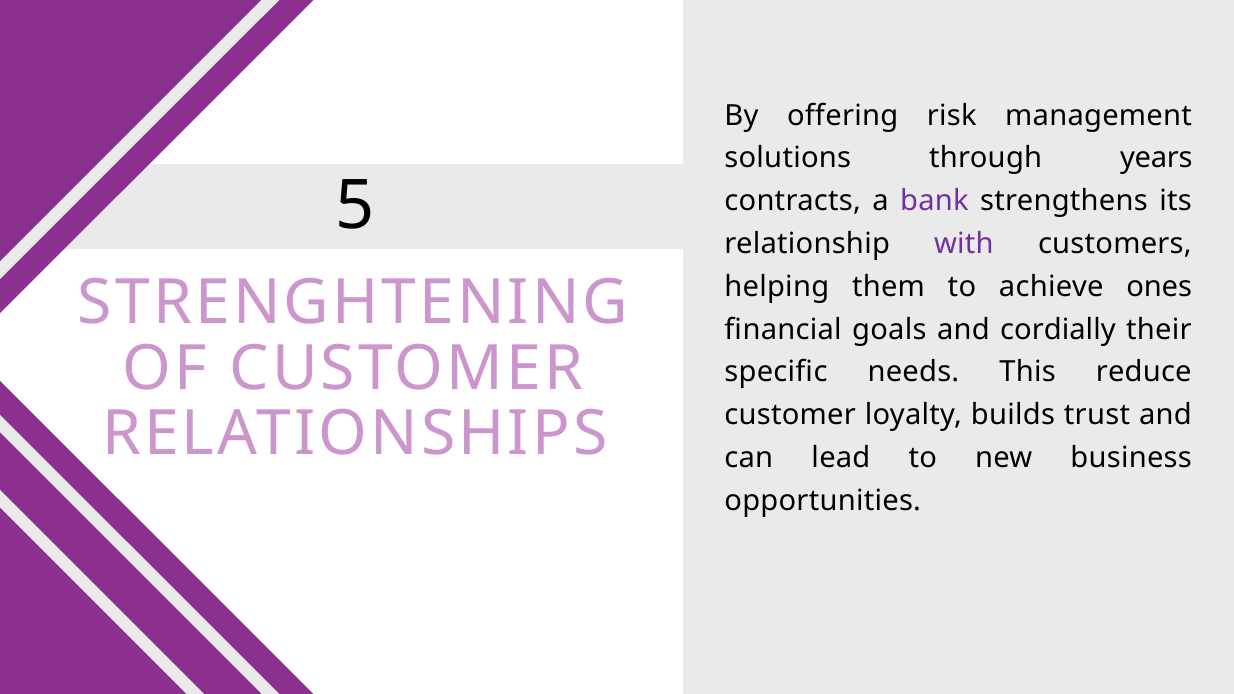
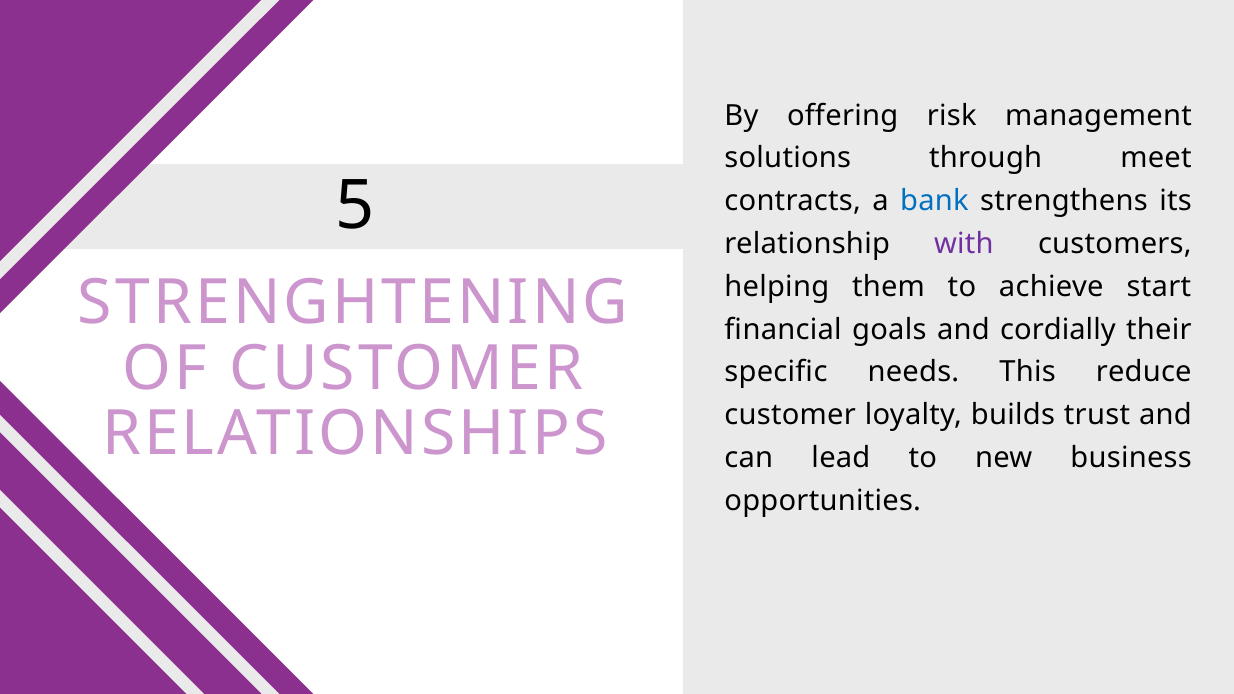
years: years -> meet (1156, 158)
bank colour: purple -> blue (934, 201)
ones: ones -> start (1159, 287)
